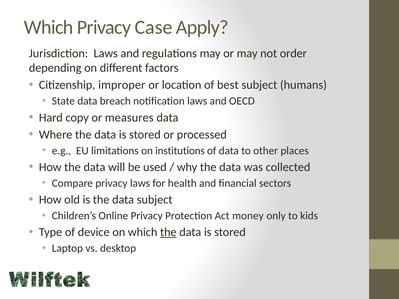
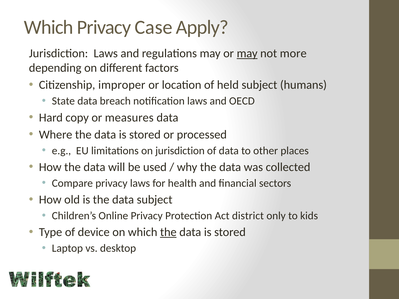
may underline: none -> present (247, 53)
order: order -> more (293, 53)
best: best -> held (228, 85)
on institutions: institutions -> jurisdiction (180, 151)
money: money -> district (248, 216)
